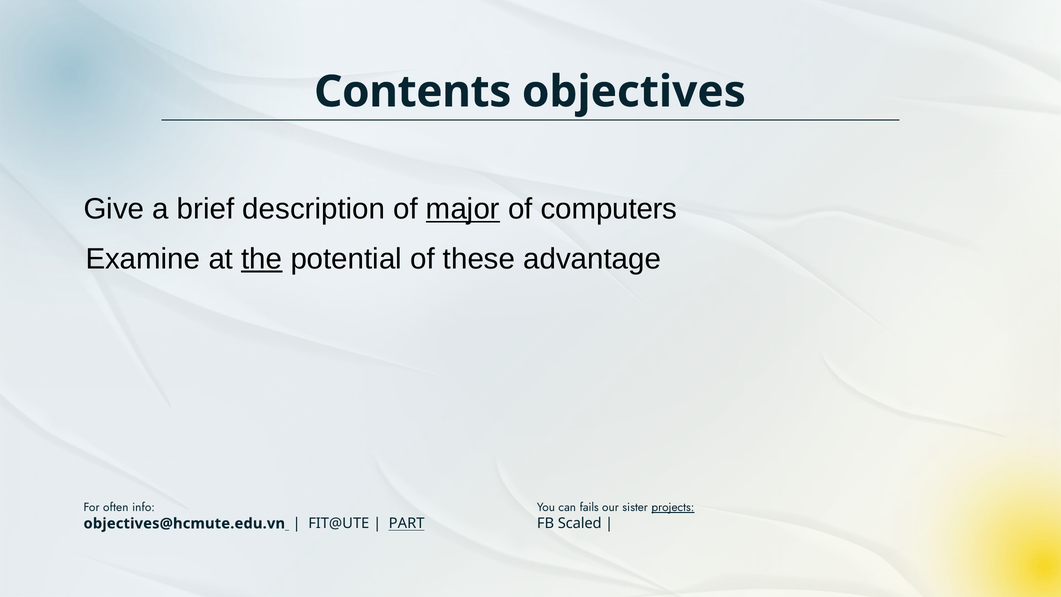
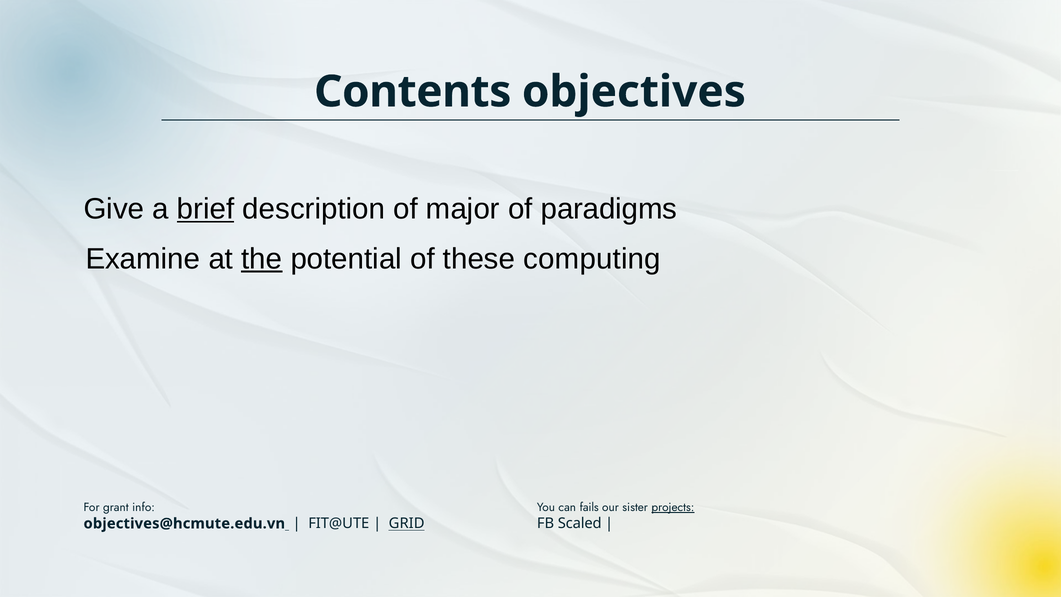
brief underline: none -> present (206, 209)
major underline: present -> none (463, 209)
computers: computers -> paradigms (609, 209)
advantage: advantage -> computing (592, 259)
often: often -> grant (116, 507)
PART: PART -> GRID (407, 523)
